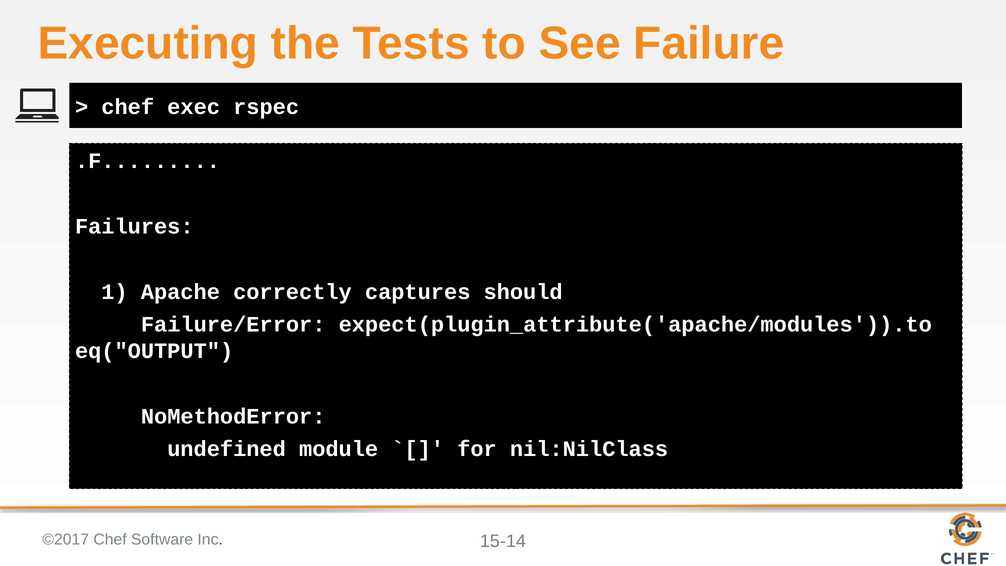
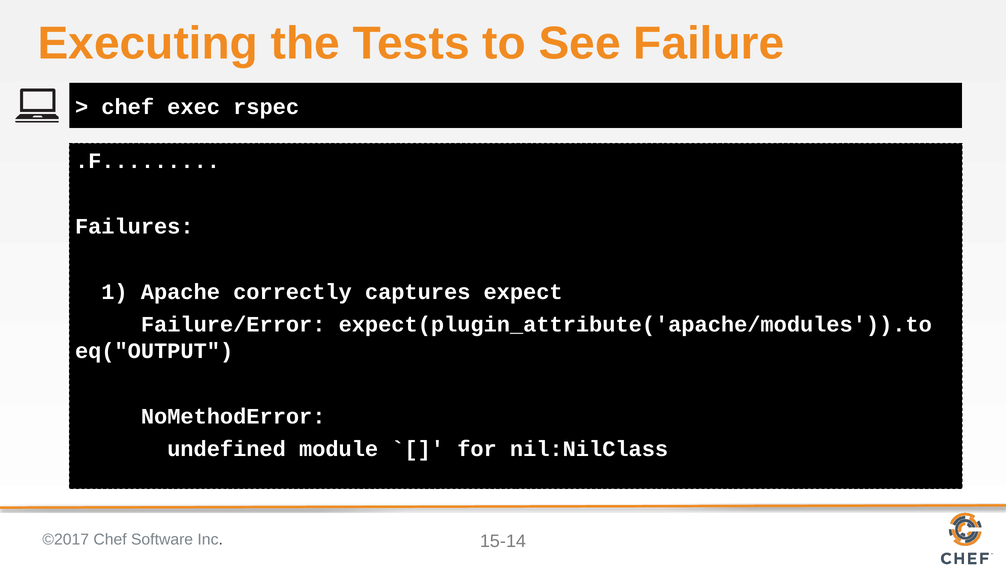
should: should -> expect (523, 292)
